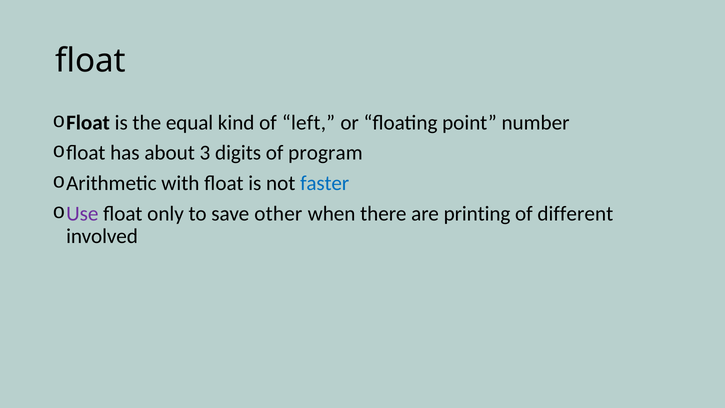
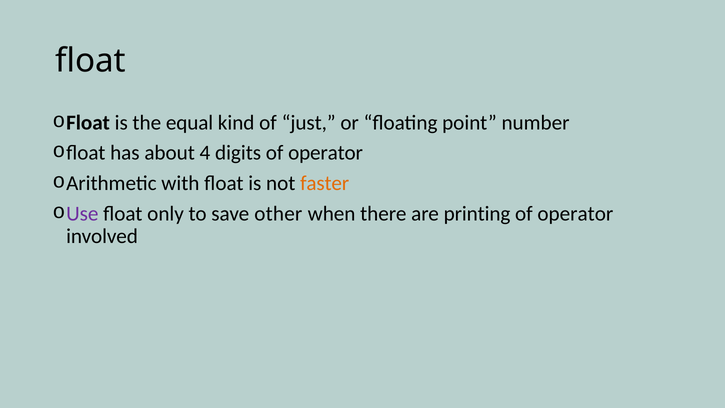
left: left -> just (309, 123)
3: 3 -> 4 (205, 153)
digits of program: program -> operator (326, 153)
faster colour: blue -> orange (325, 183)
different: different -> operator (575, 214)
